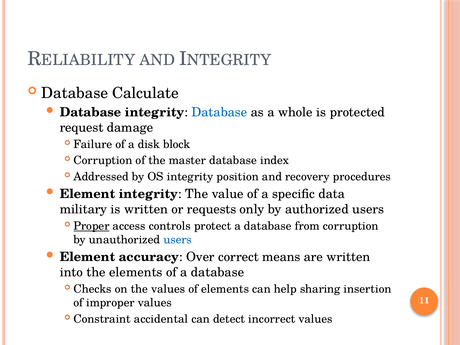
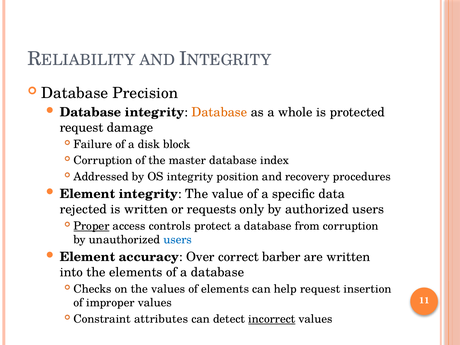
Calculate: Calculate -> Precision (145, 93)
Database colour: blue -> orange (219, 112)
military: military -> rejected (83, 209)
means: means -> barber (281, 257)
help sharing: sharing -> request (320, 289)
accidental: accidental -> attributes (161, 319)
incorrect underline: none -> present (272, 319)
